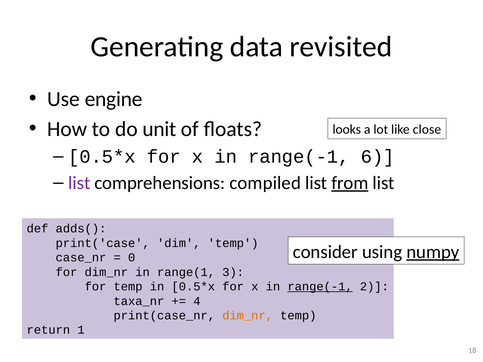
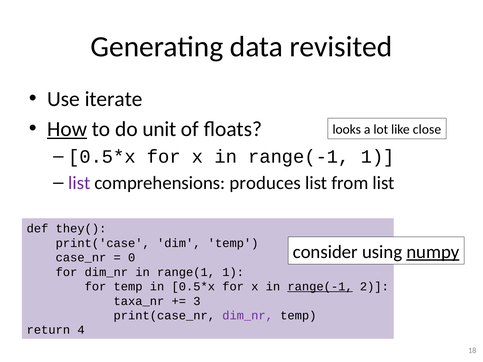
engine: engine -> iterate (114, 99)
How underline: none -> present (67, 129)
range(-1 6: 6 -> 1 (378, 157)
compiled: compiled -> produces (265, 183)
from underline: present -> none (350, 183)
adds(: adds( -> they( (81, 229)
range(1 3: 3 -> 1 (233, 272)
4: 4 -> 3 (197, 301)
dim_nr colour: orange -> purple (248, 316)
1: 1 -> 4 (81, 330)
